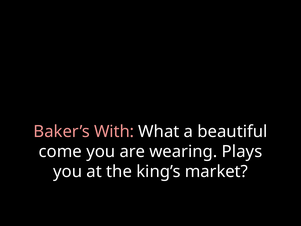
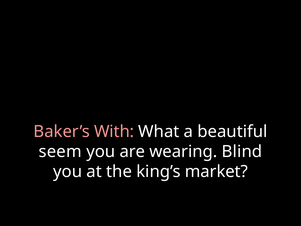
come: come -> seem (60, 151)
Plays: Plays -> Blind (242, 151)
